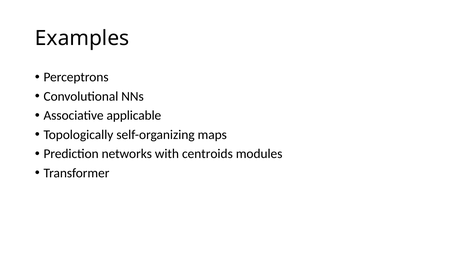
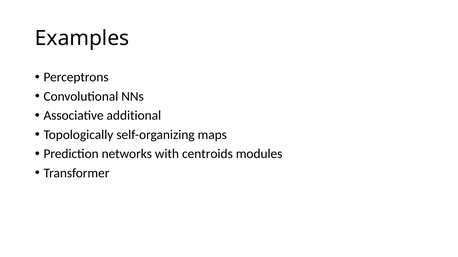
applicable: applicable -> additional (134, 116)
